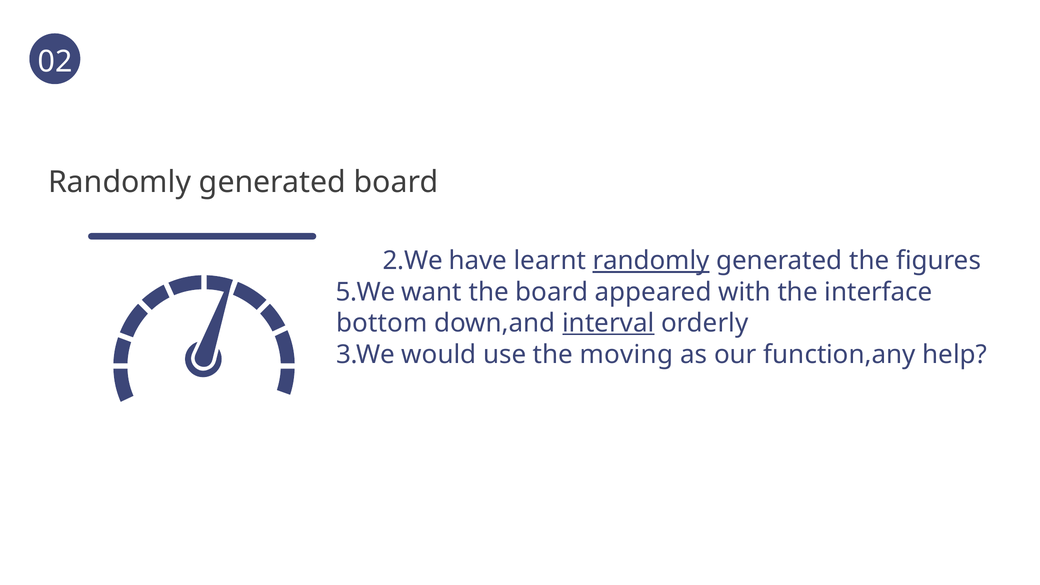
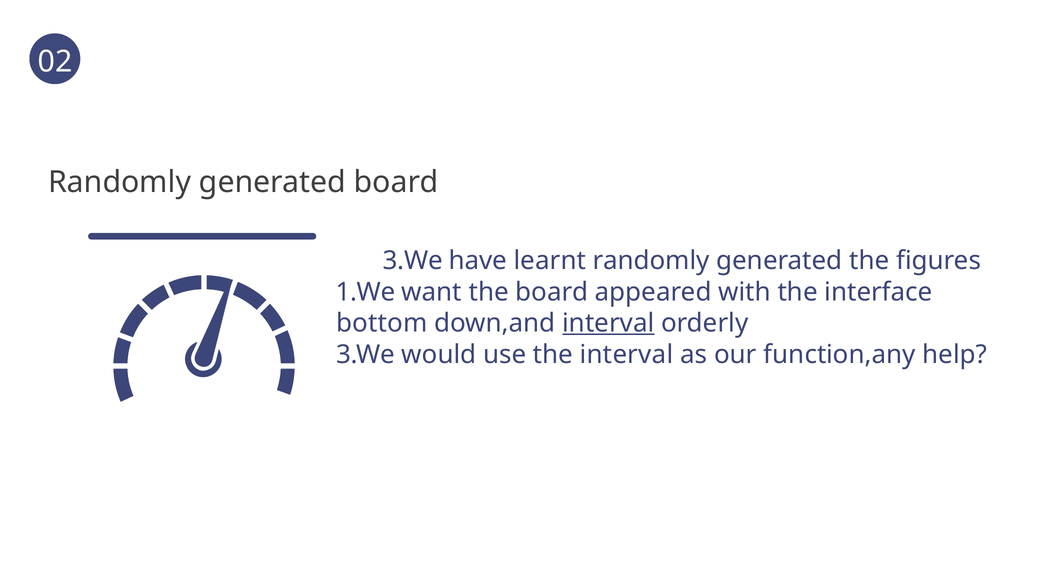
2.We: 2.We -> 3.We (413, 261)
randomly underline: present -> none (651, 261)
5.We: 5.We -> 1.We (366, 292)
the moving: moving -> interval (627, 354)
